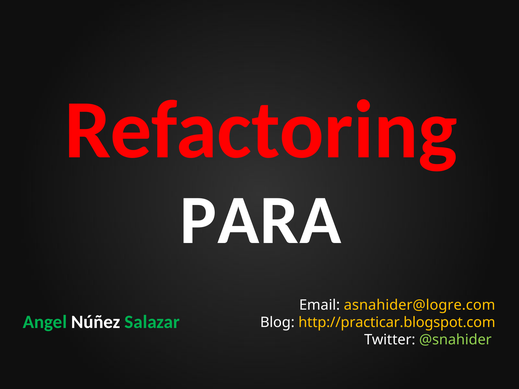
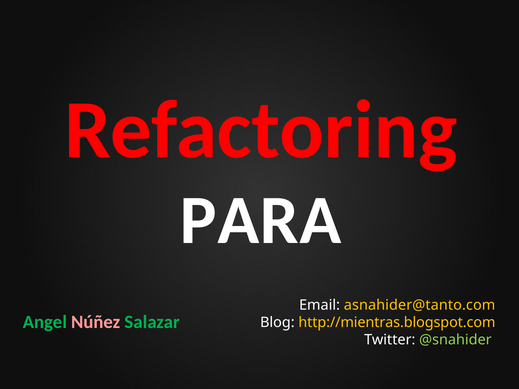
asnahider@logre.com: asnahider@logre.com -> asnahider@tanto.com (420, 305)
Núñez colour: white -> pink (96, 322)
http://practicar.blogspot.com: http://practicar.blogspot.com -> http://mientras.blogspot.com (397, 323)
